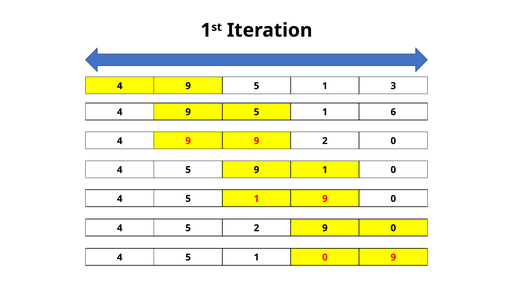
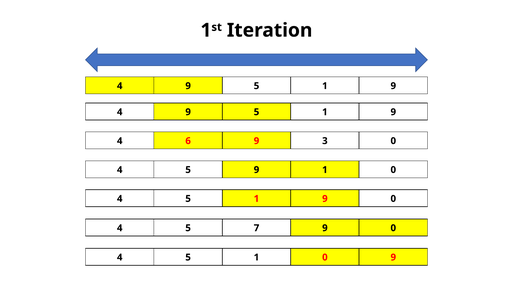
3: 3 -> 9 (393, 86)
6: 6 -> 9 (393, 112)
9: 9 -> 6 (188, 141)
9 2: 2 -> 3 (325, 141)
5 2: 2 -> 7 (257, 228)
